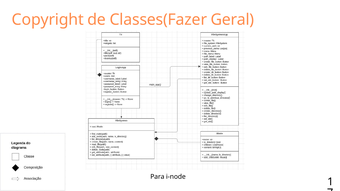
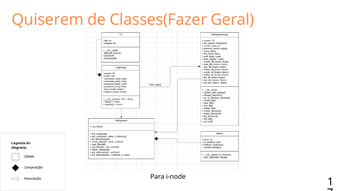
Copyright: Copyright -> Quiserem (48, 20)
